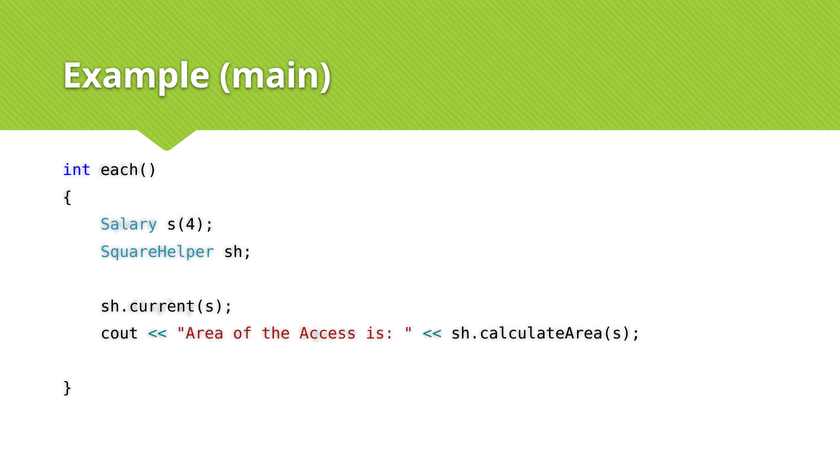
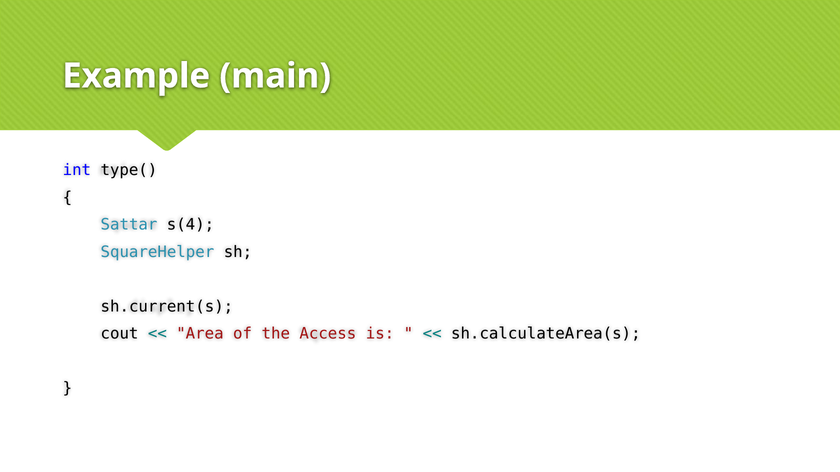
each(: each( -> type( (129, 170)
Salary: Salary -> Sattar (129, 225)
